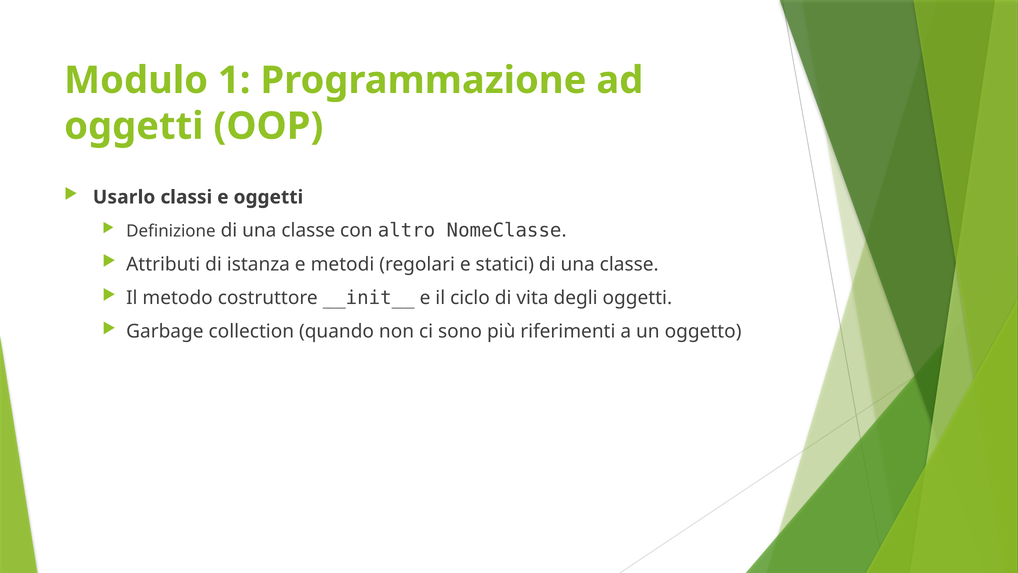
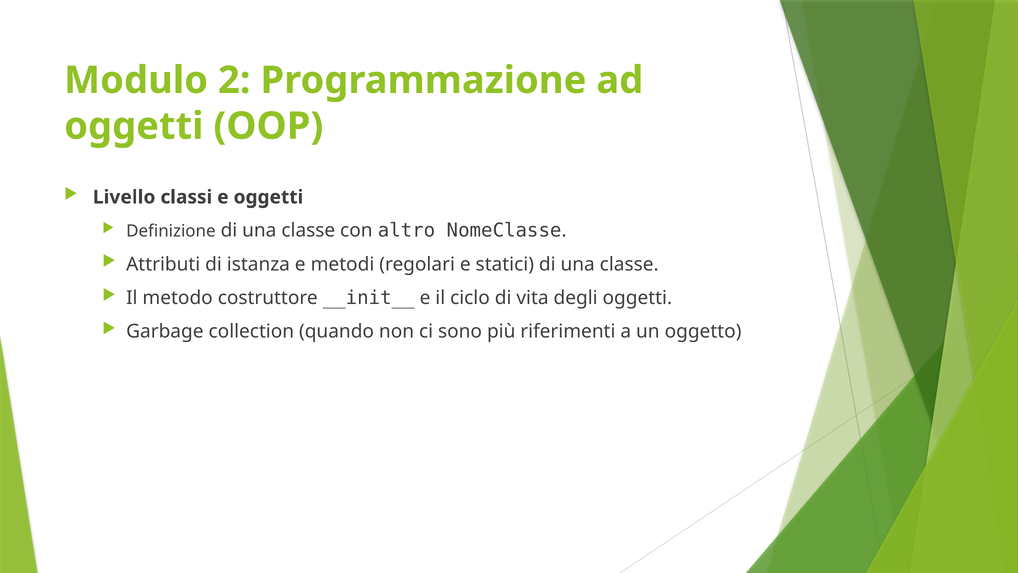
1: 1 -> 2 (234, 80)
Usarlo: Usarlo -> Livello (124, 197)
